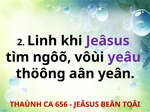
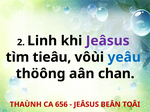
ngôõ: ngôõ -> tieâu (52, 57)
yeâu colour: purple -> blue (124, 57)
yeân: yeân -> chan (116, 74)
